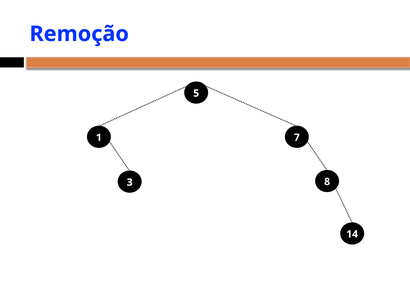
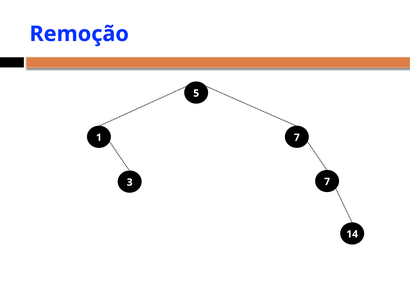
3 8: 8 -> 7 (327, 182)
